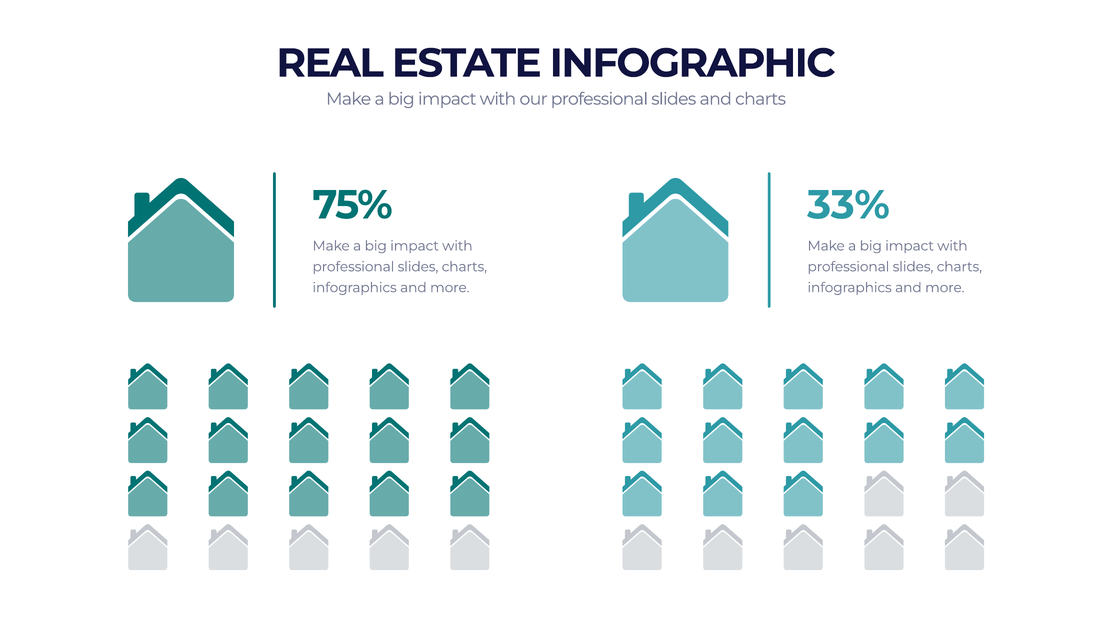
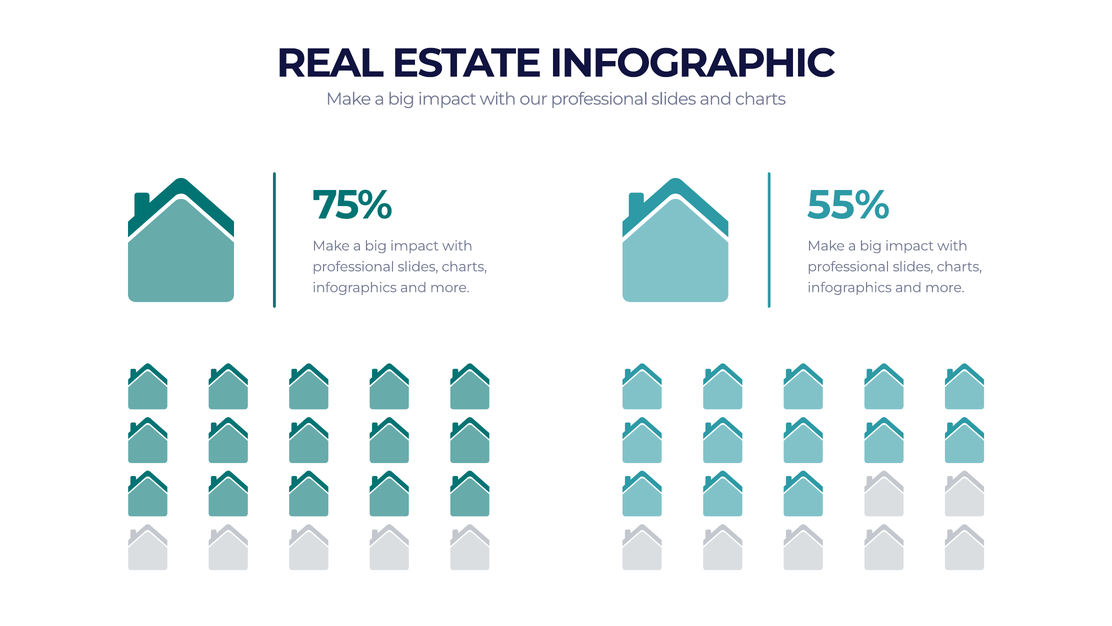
33%: 33% -> 55% (848, 205)
